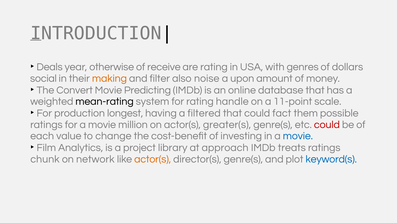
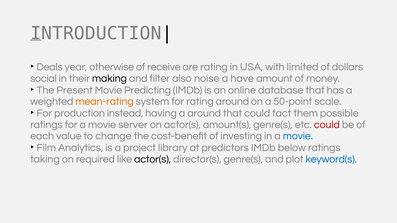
genres: genres -> limited (303, 67)
making colour: orange -> black (109, 78)
upon: upon -> have (242, 78)
Convert: Convert -> Present (75, 90)
mean-rating colour: black -> orange (105, 102)
rating handle: handle -> around (232, 102)
11-point: 11-point -> 50-point (293, 102)
longest: longest -> instead (125, 113)
a filtered: filtered -> around (204, 113)
million: million -> server (133, 125)
greater(s: greater(s -> amount(s (227, 125)
approach: approach -> predictors (225, 148)
treats: treats -> below (292, 148)
chunk: chunk -> taking (45, 159)
network: network -> required (95, 159)
actor(s colour: orange -> black (153, 159)
